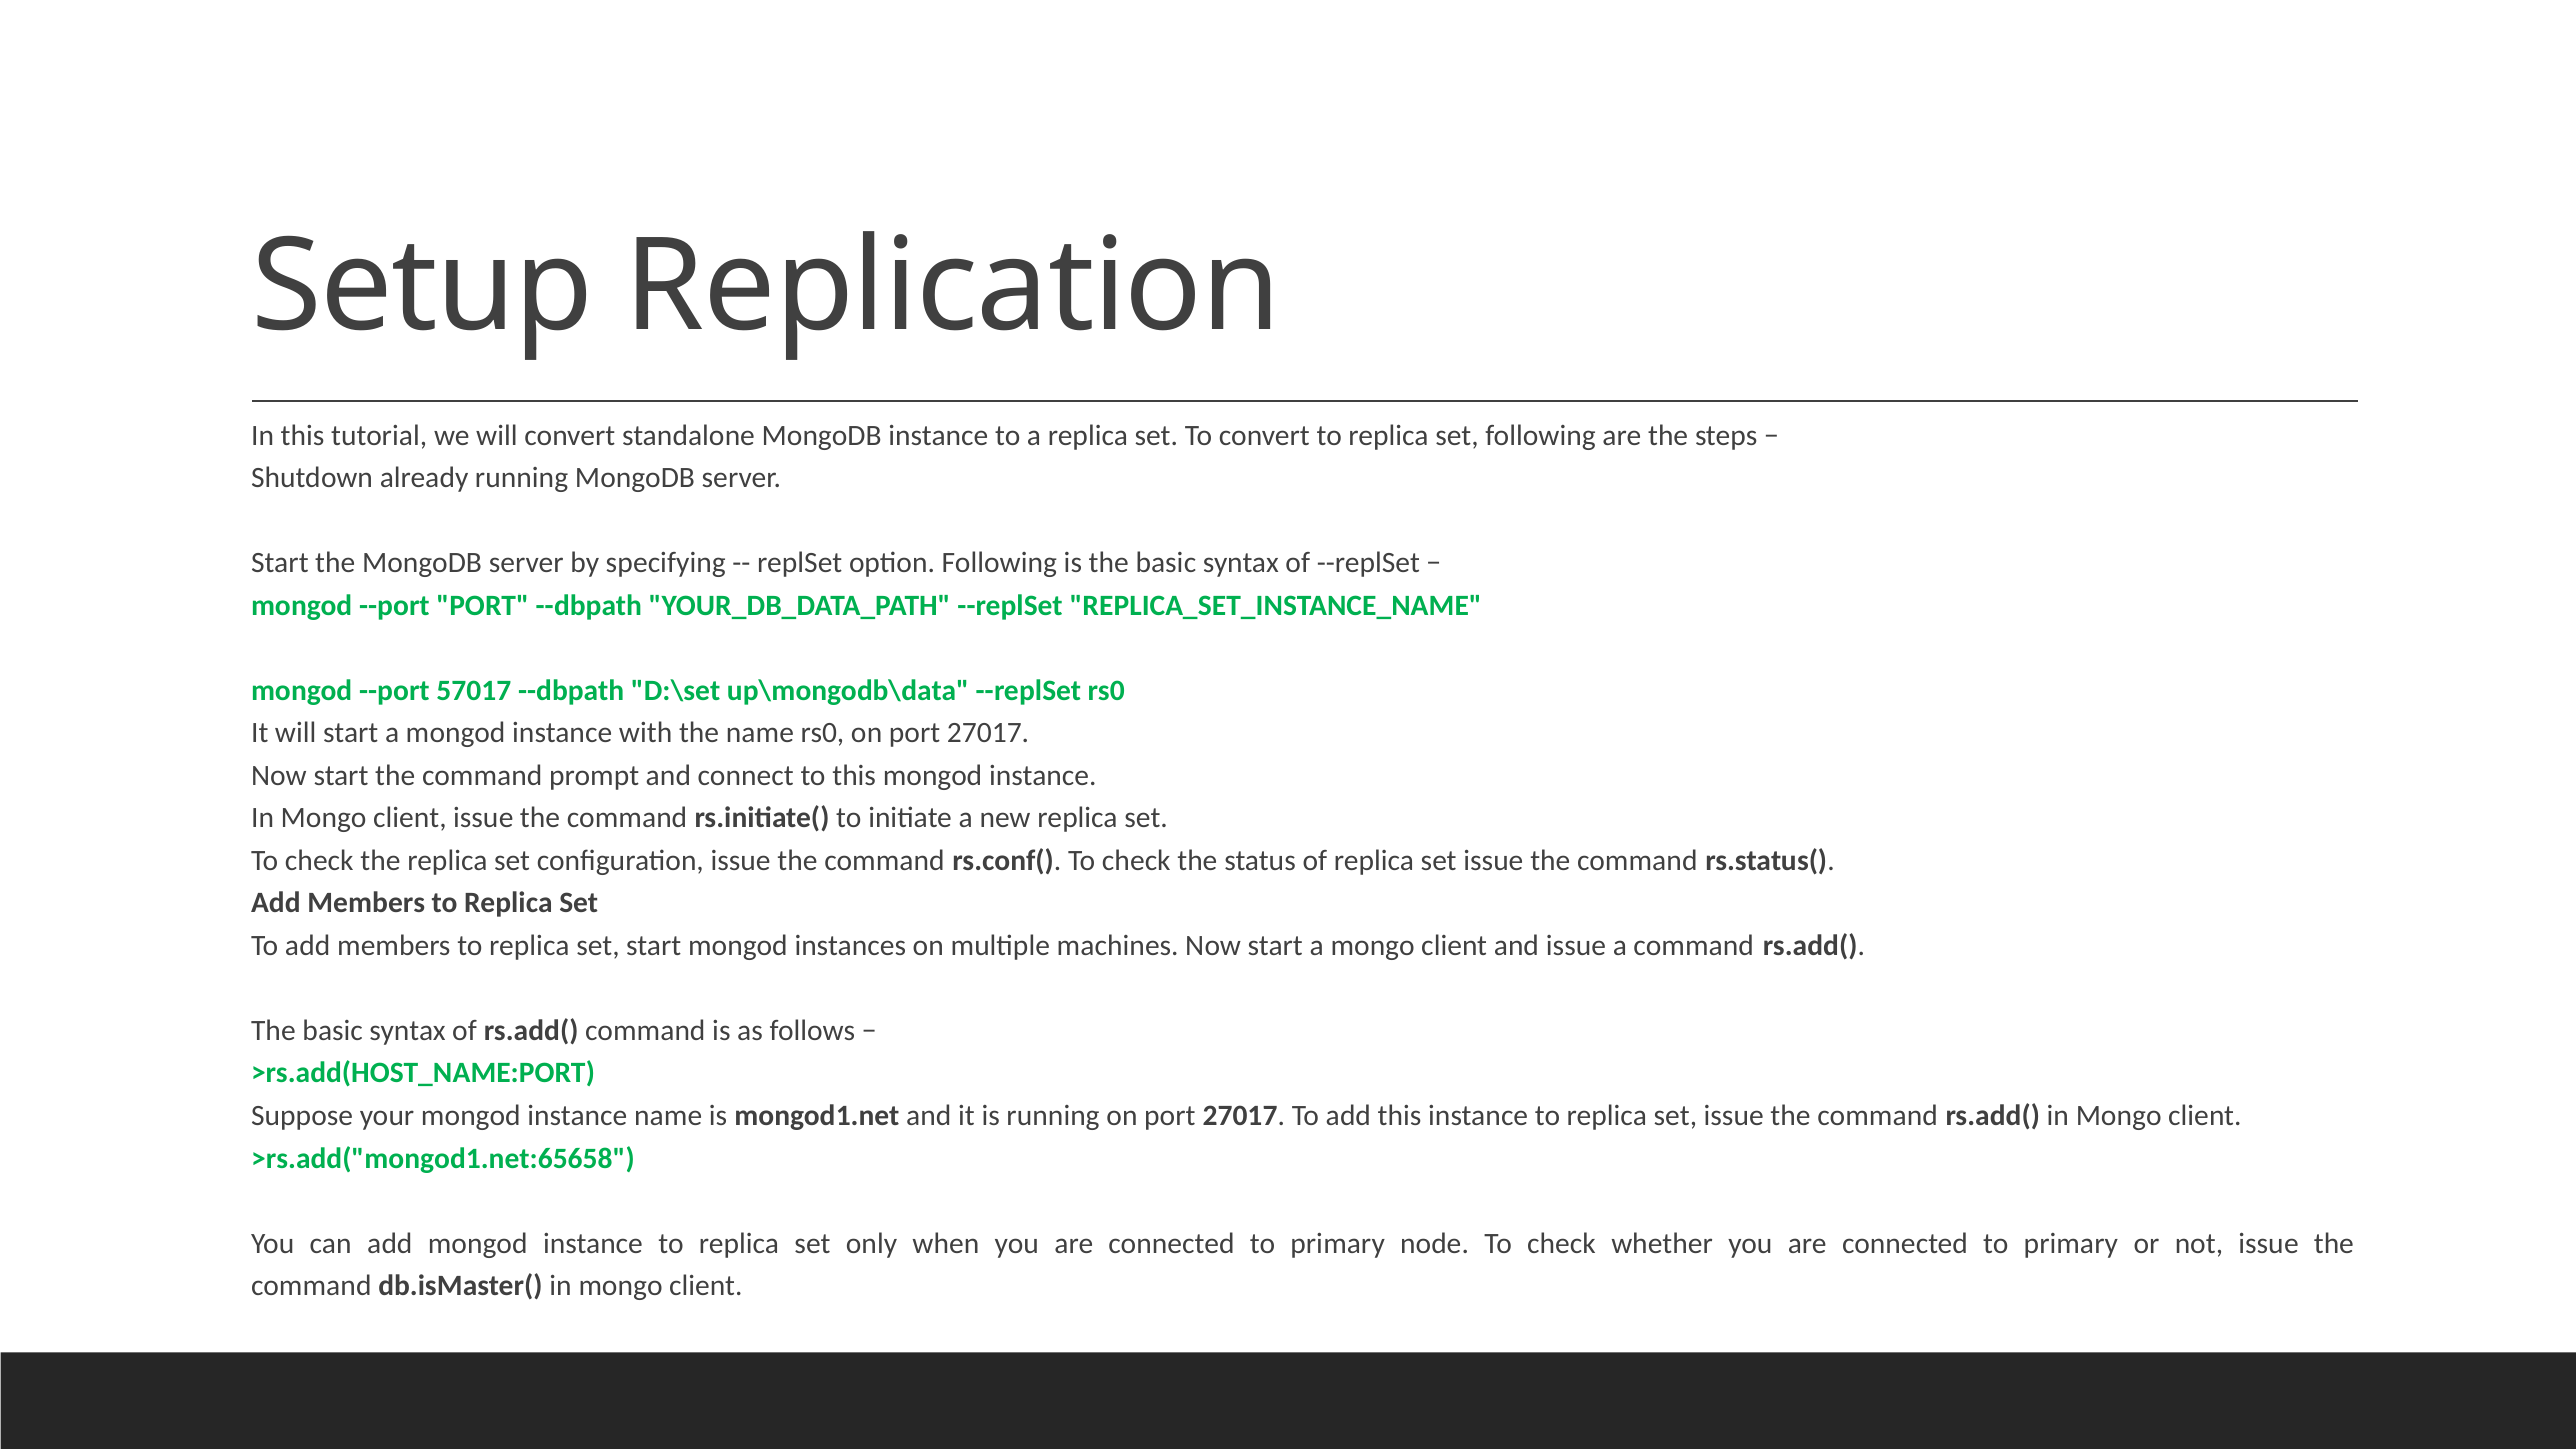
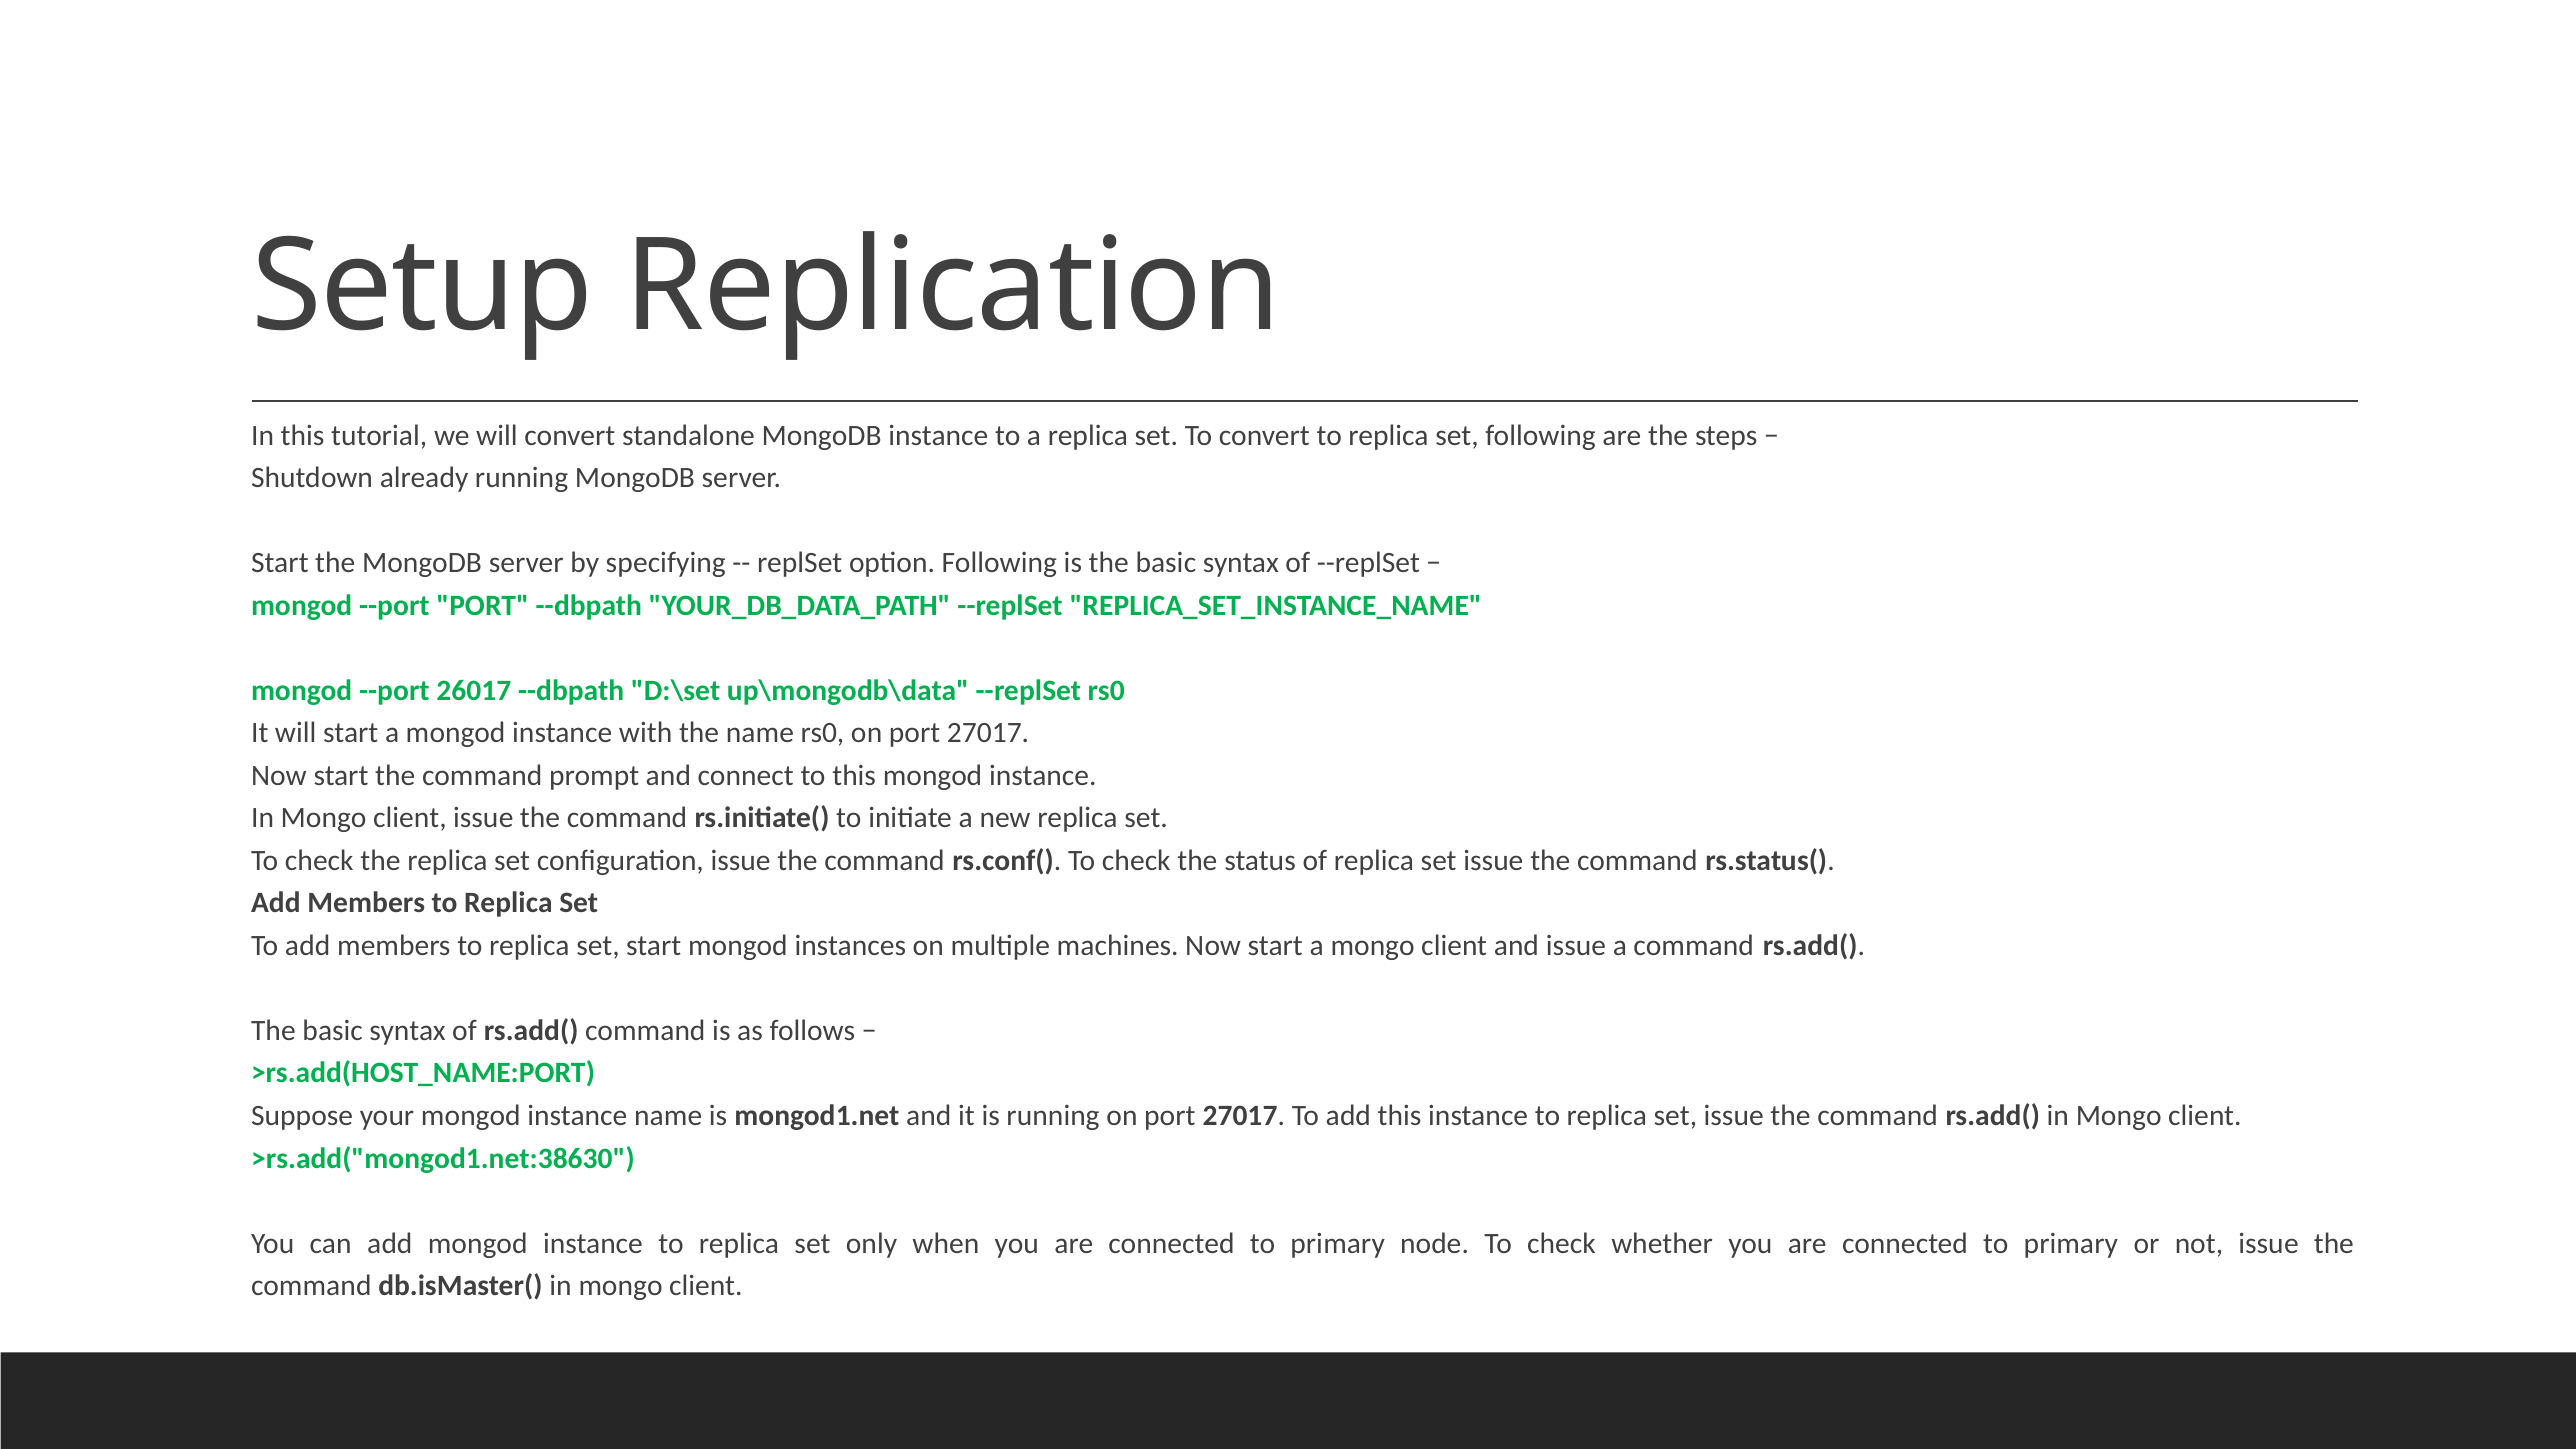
57017: 57017 -> 26017 (474, 691)
>rs.add("mongod1.net:65658: >rs.add("mongod1.net:65658 -> >rs.add("mongod1.net:38630 (443, 1158)
